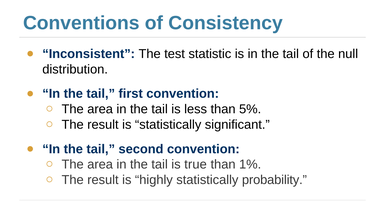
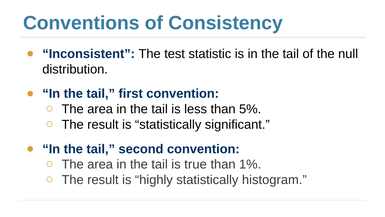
probability: probability -> histogram (274, 180)
